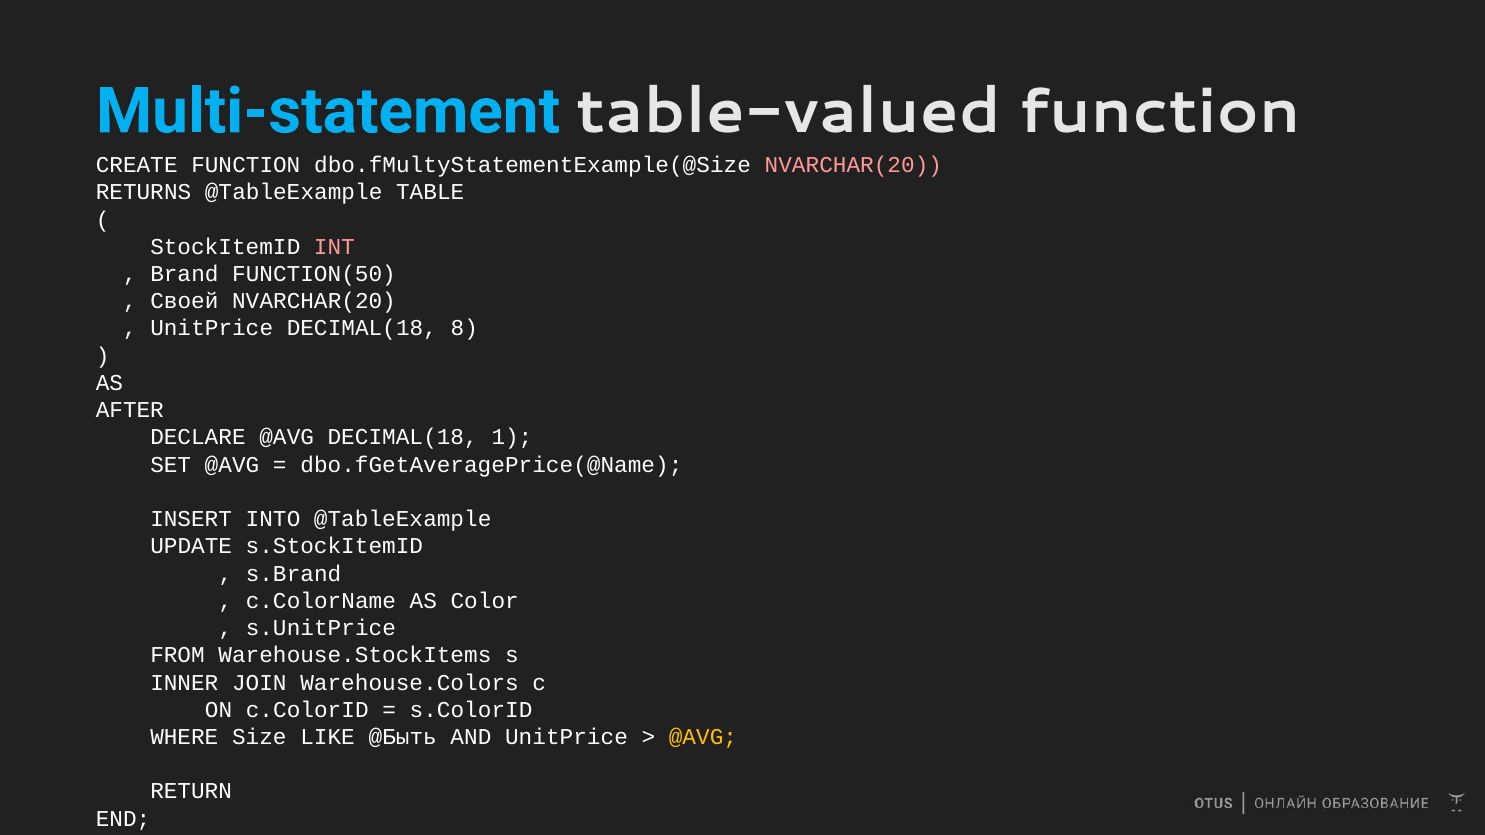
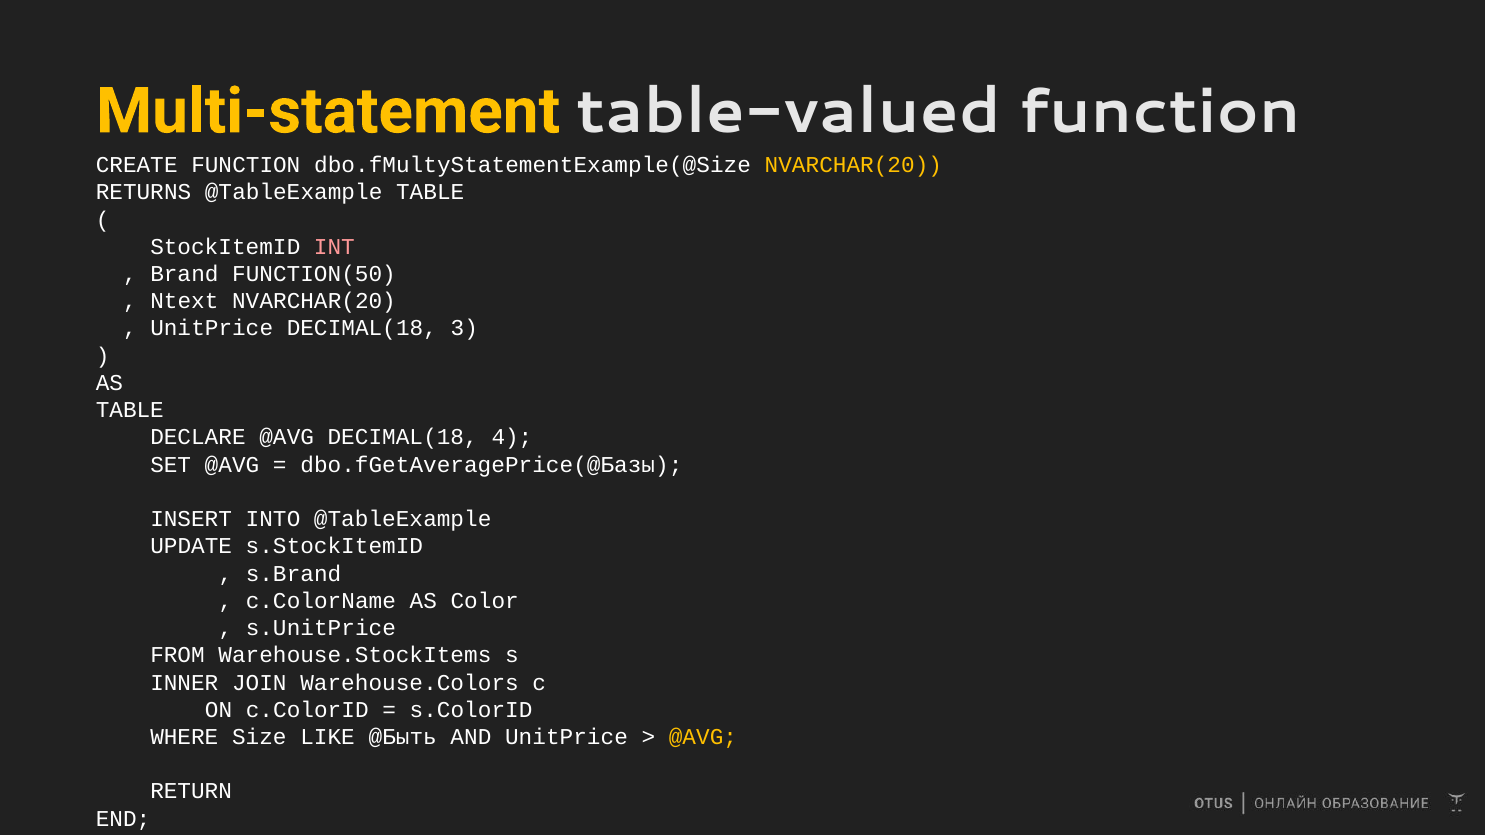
Multi-statement colour: light blue -> yellow (328, 111)
NVARCHAR(20 colour: pink -> yellow (853, 165)
Своей: Своей -> Ntext (184, 301)
8: 8 -> 3 (464, 329)
AFTER: AFTER -> TABLE (130, 410)
1: 1 -> 4 (512, 438)
dbo.fGetAveragePrice(@Name: dbo.fGetAveragePrice(@Name -> dbo.fGetAveragePrice(@Базы (491, 465)
